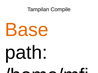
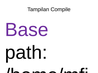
Base colour: orange -> purple (27, 30)
